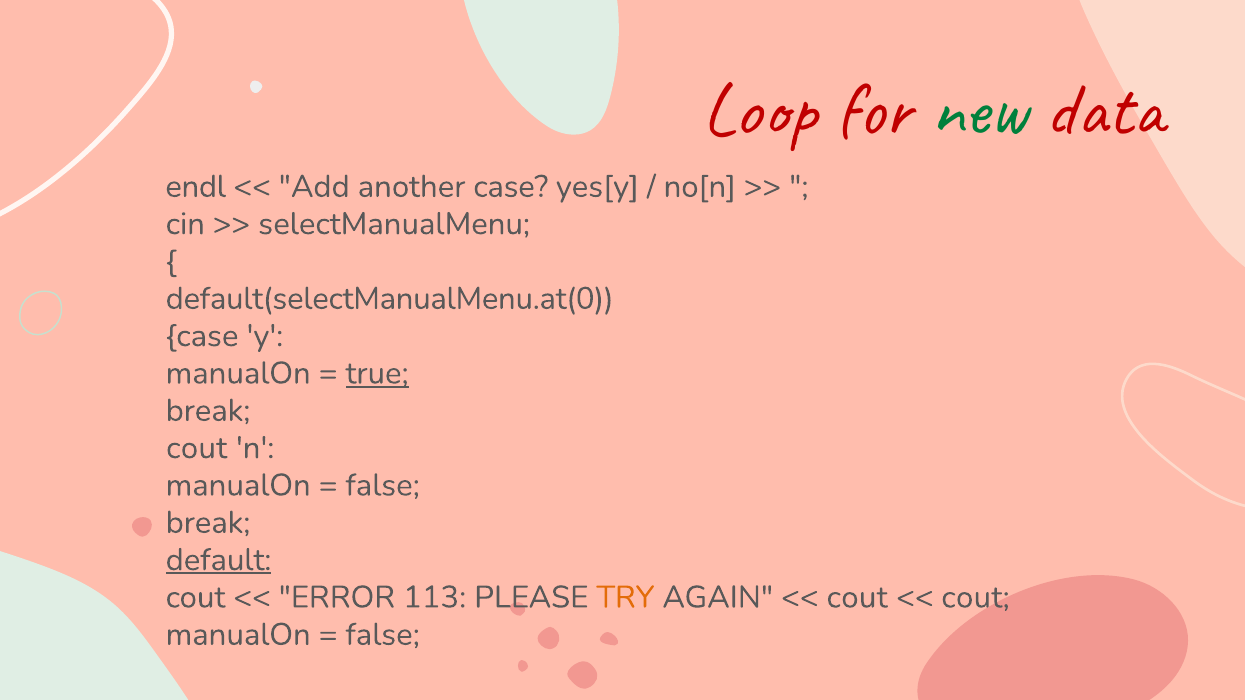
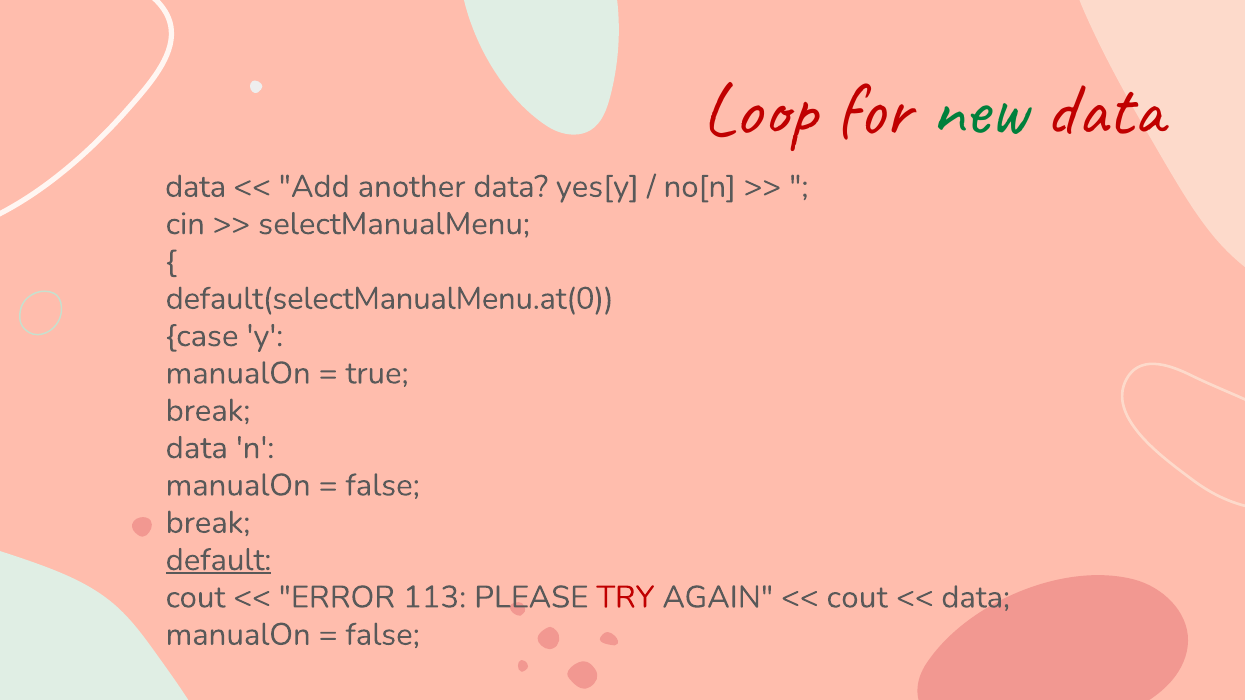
endl: endl -> data (196, 187)
another case: case -> data (511, 187)
true underline: present -> none (377, 373)
cout: cout -> data (197, 448)
TRY colour: orange -> red (625, 597)
cout: cout -> data (976, 597)
